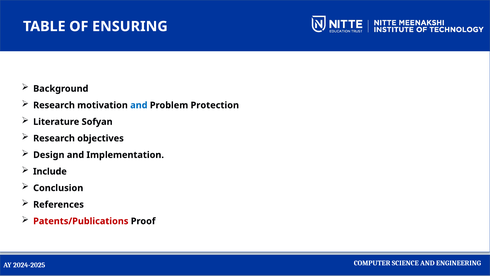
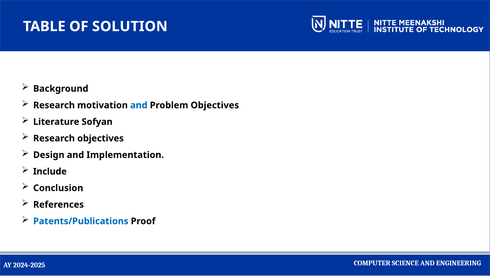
ENSURING: ENSURING -> SOLUTION (130, 26)
Problem Protection: Protection -> Objectives (215, 105)
Patents/Publications colour: red -> blue (81, 221)
